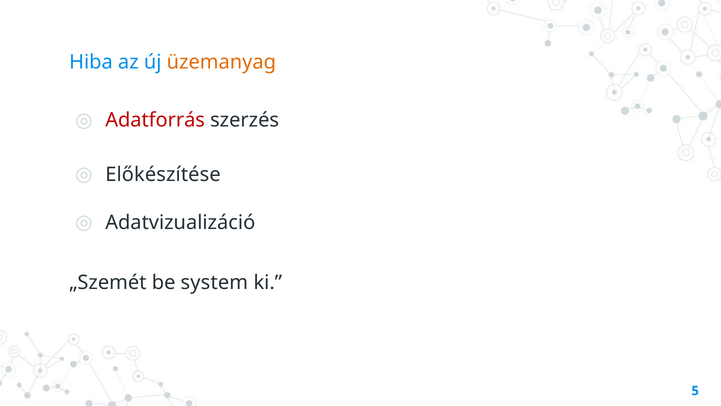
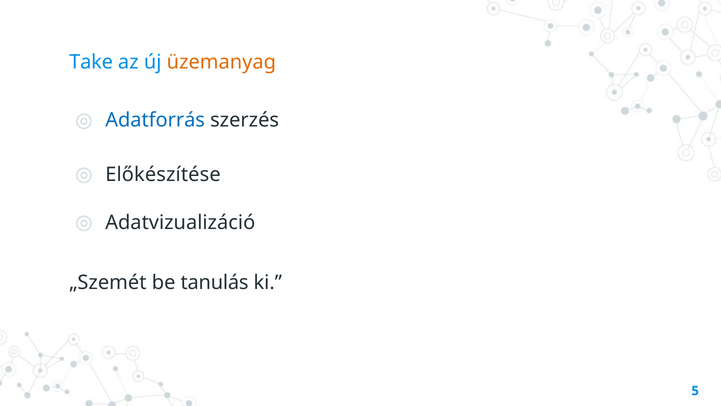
Hiba: Hiba -> Take (91, 62)
Adatforrás colour: red -> blue (155, 120)
system: system -> tanulás (215, 282)
